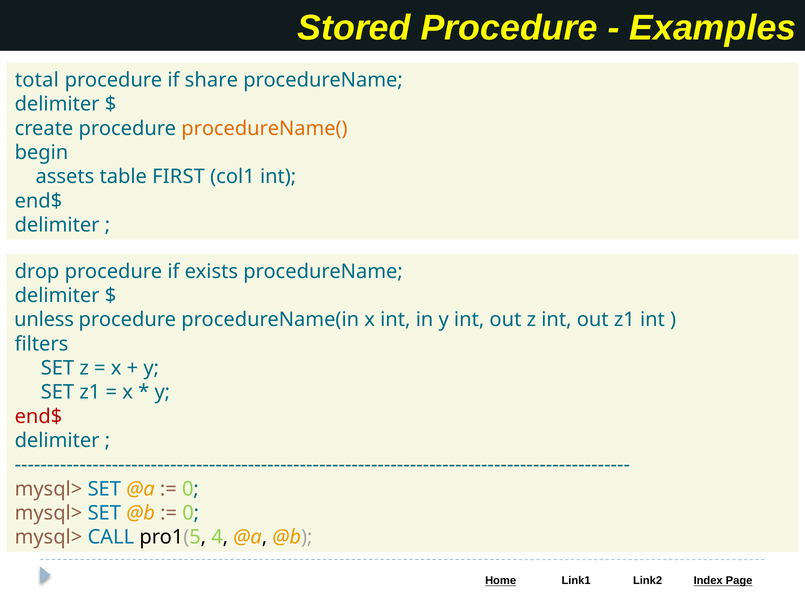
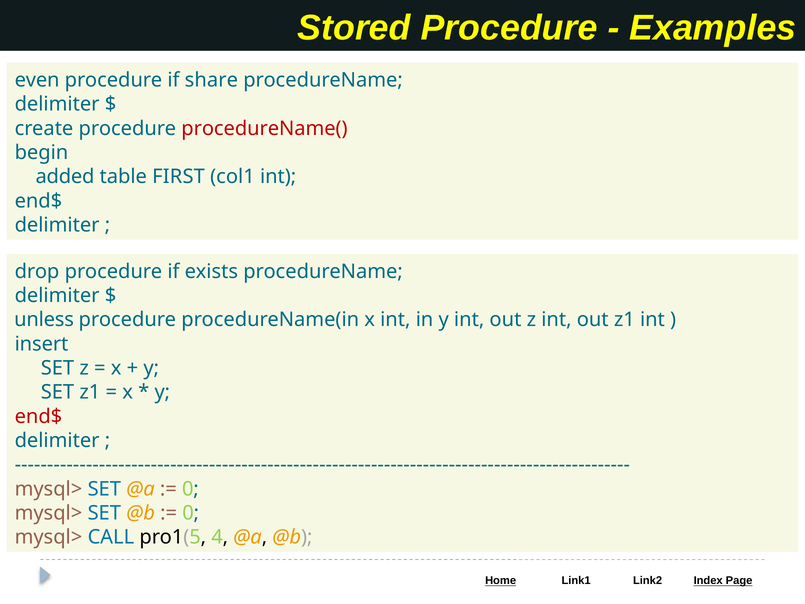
total: total -> even (37, 80)
procedureName( colour: orange -> red (264, 128)
assets: assets -> added (65, 177)
filters: filters -> insert (42, 344)
